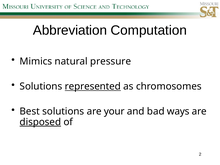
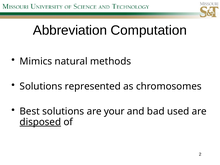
pressure: pressure -> methods (111, 61)
represented underline: present -> none (93, 86)
ways: ways -> used (178, 111)
